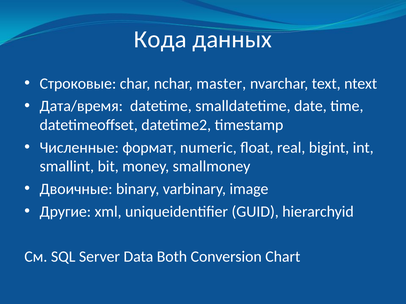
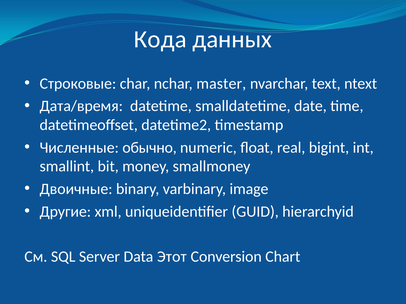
формат: формат -> обычно (150, 148)
Both: Both -> Этот (172, 257)
